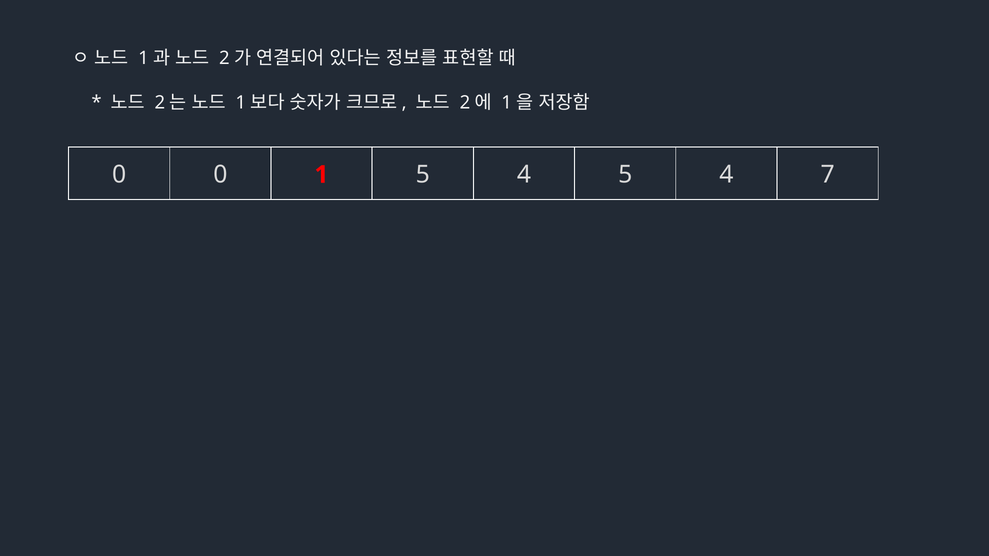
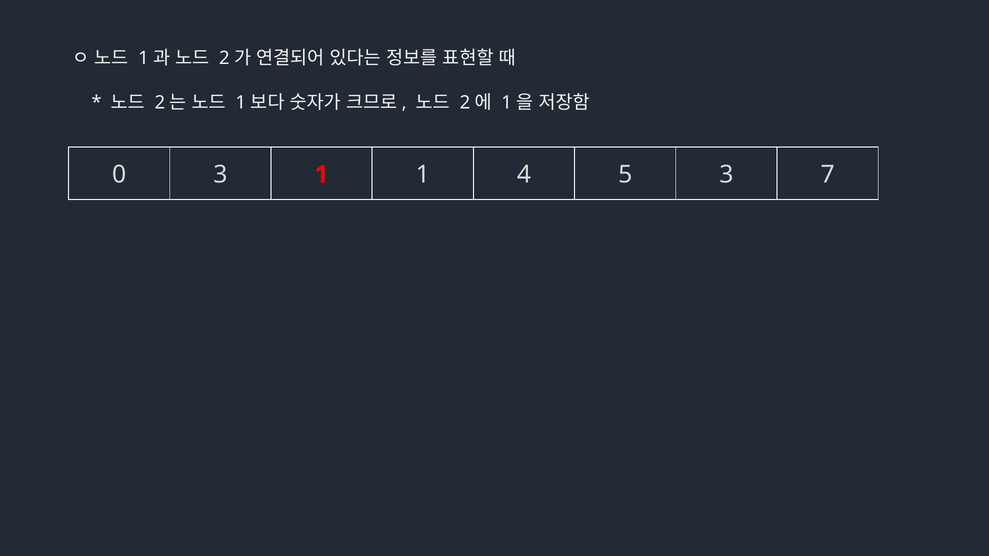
0 0: 0 -> 3 (220, 175)
1 5: 5 -> 1 (423, 175)
4 5 4: 4 -> 3 (726, 175)
